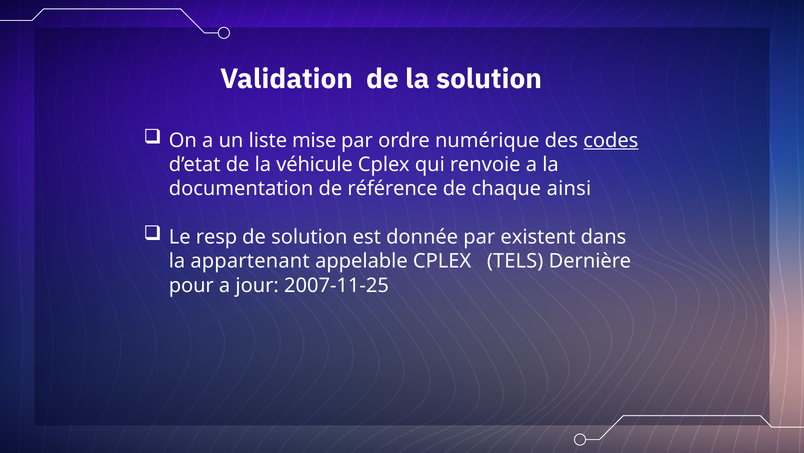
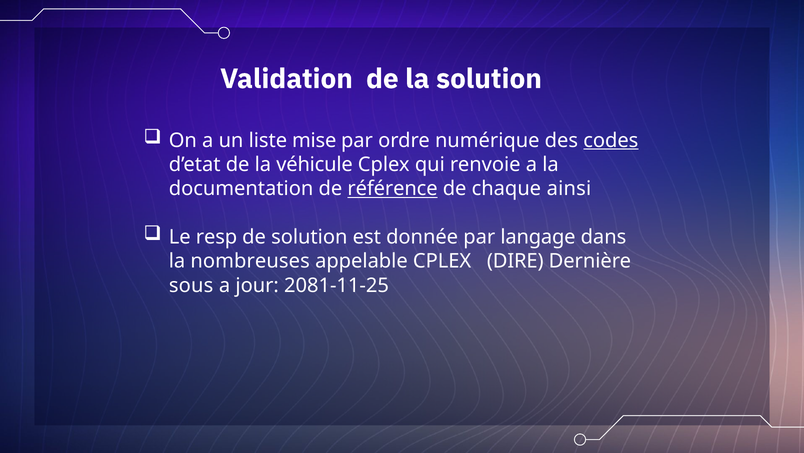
référence underline: none -> present (393, 188)
existent: existent -> langage (538, 237)
appartenant: appartenant -> nombreuses (250, 261)
TELS: TELS -> DIRE (515, 261)
pour: pour -> sous (191, 285)
2007-11-25: 2007-11-25 -> 2081-11-25 (336, 285)
